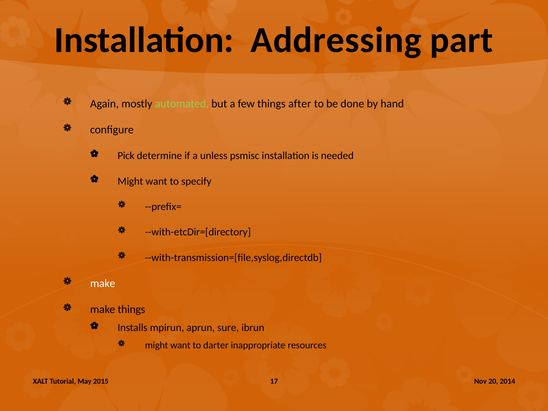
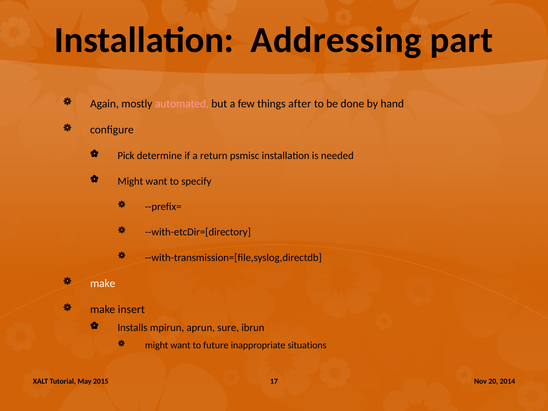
automated colour: light green -> pink (182, 104)
unless: unless -> return (214, 156)
make things: things -> insert (131, 310)
darter: darter -> future (216, 345)
resources: resources -> situations (307, 345)
